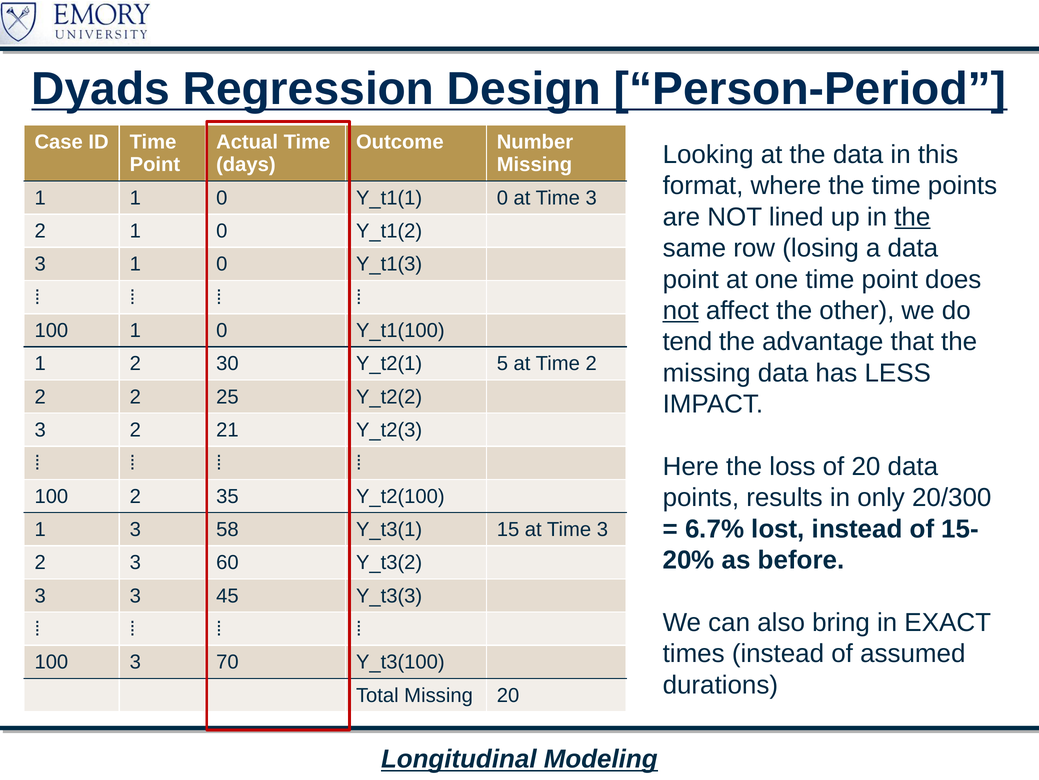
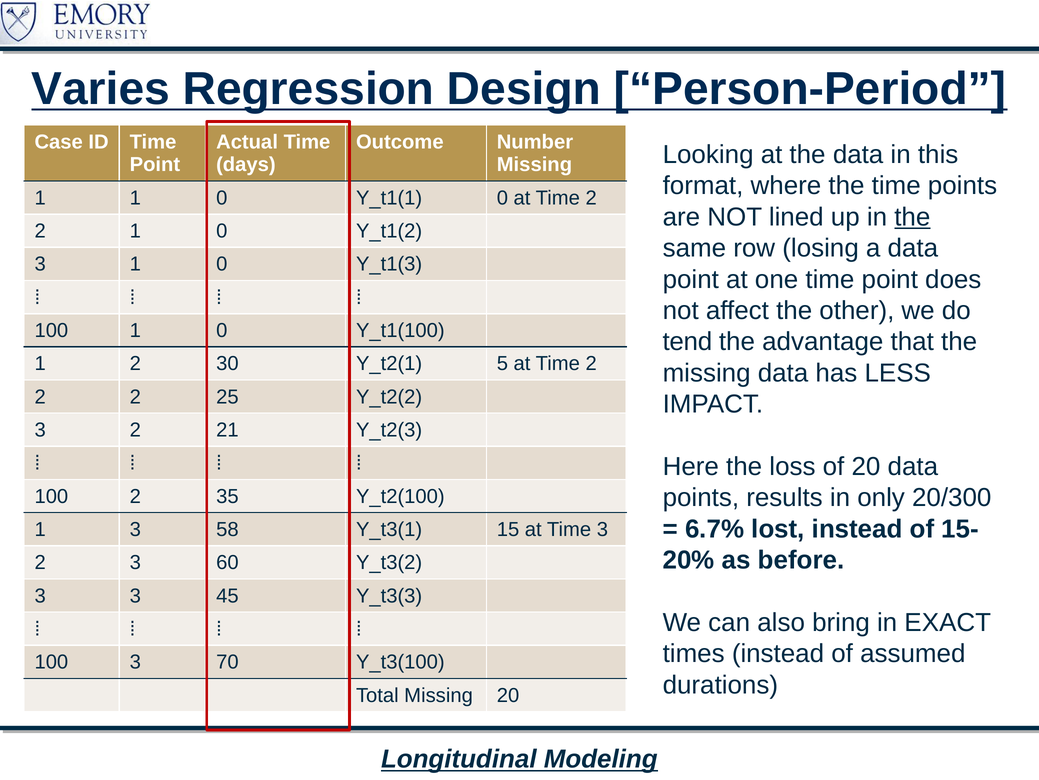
Dyads: Dyads -> Varies (101, 89)
0 at Time 3: 3 -> 2 (591, 198)
not underline: present -> none (681, 310)
